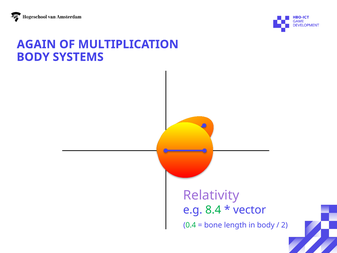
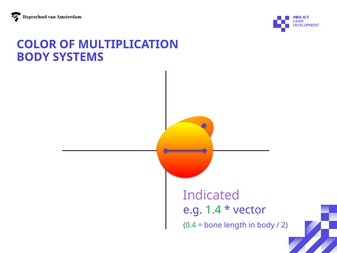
AGAIN: AGAIN -> COLOR (37, 44)
Relativity: Relativity -> Indicated (211, 195)
8.4: 8.4 -> 1.4 (213, 210)
